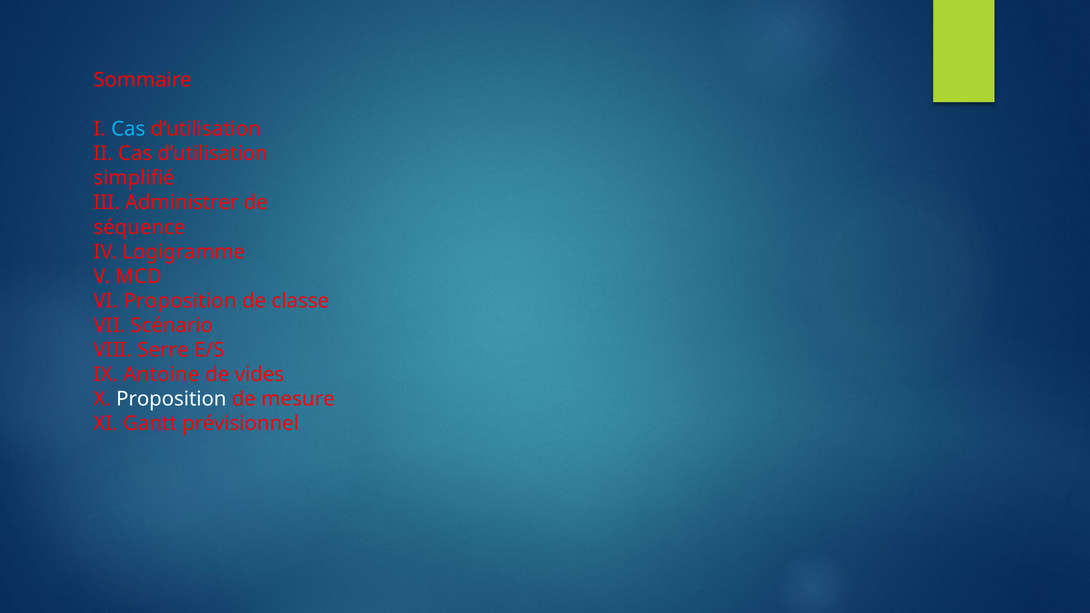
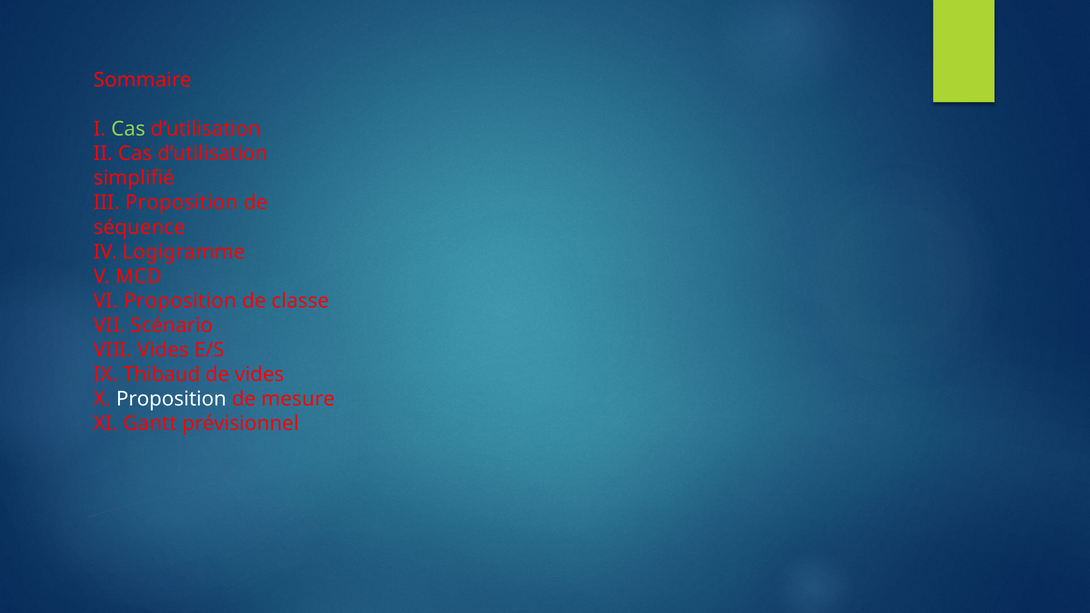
Cas colour: light blue -> light green (128, 129)
III Administrer: Administrer -> Proposition (182, 203)
VIII Serre: Serre -> Vides (163, 350)
Antoine: Antoine -> Thibaud (162, 374)
